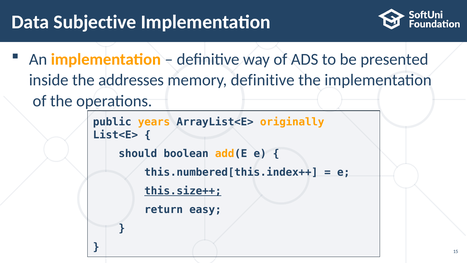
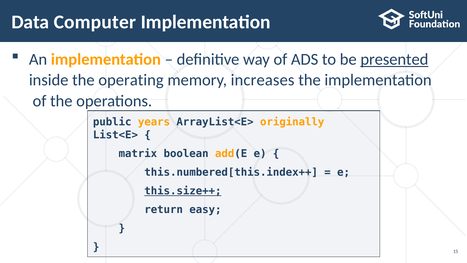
Subjective: Subjective -> Computer (95, 22)
presented underline: none -> present (394, 59)
addresses: addresses -> operating (131, 80)
memory definitive: definitive -> increases (263, 80)
should: should -> matrix (138, 153)
